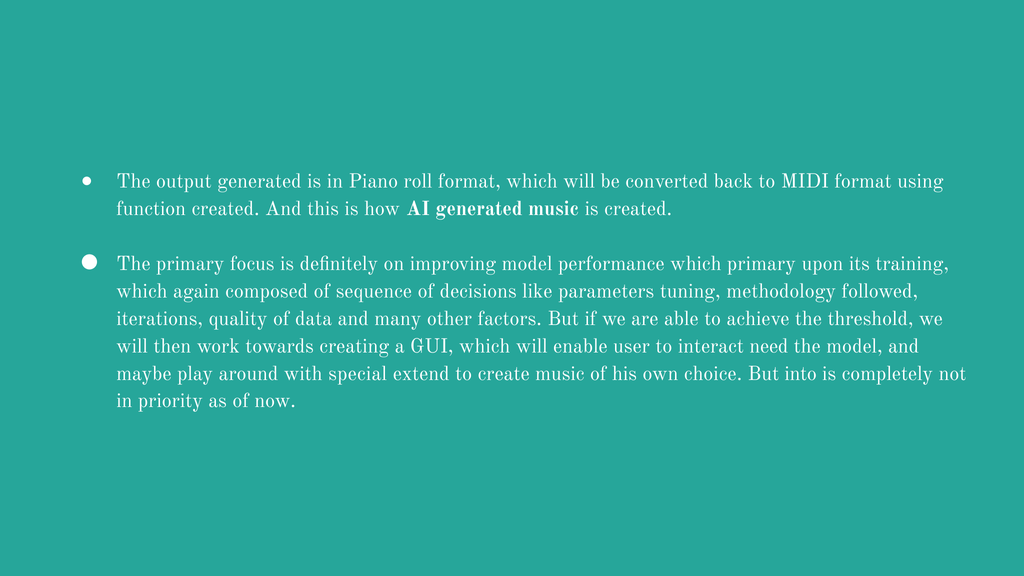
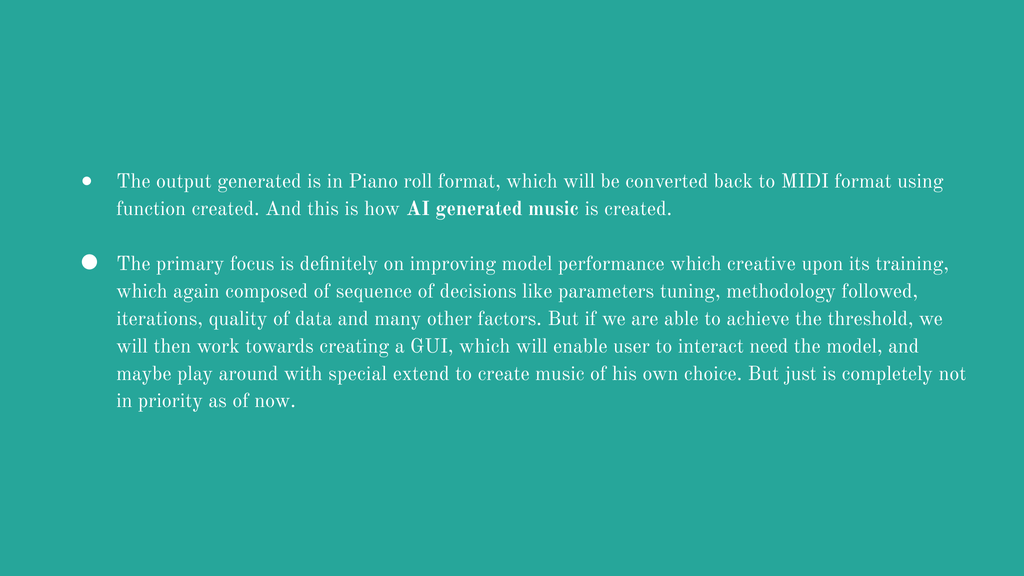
which primary: primary -> creative (761, 264)
into: into -> just (801, 373)
